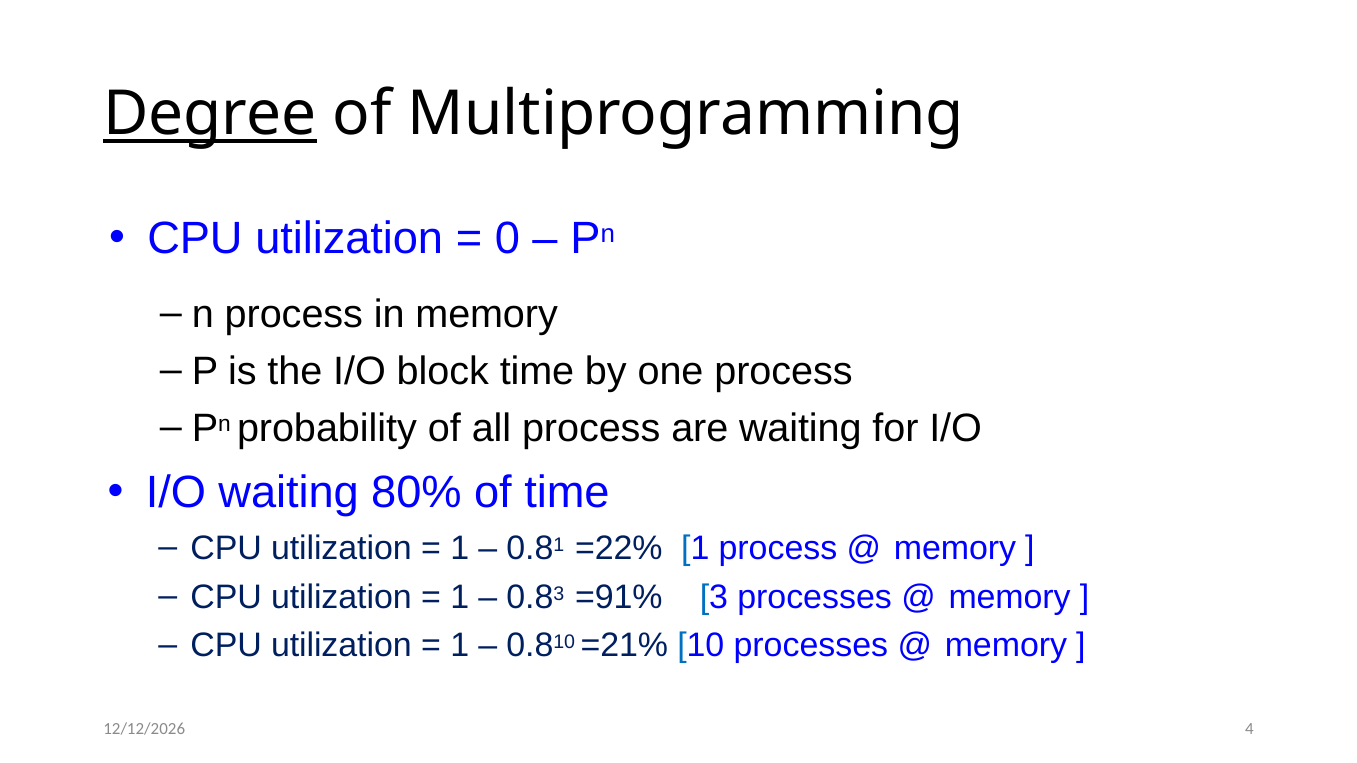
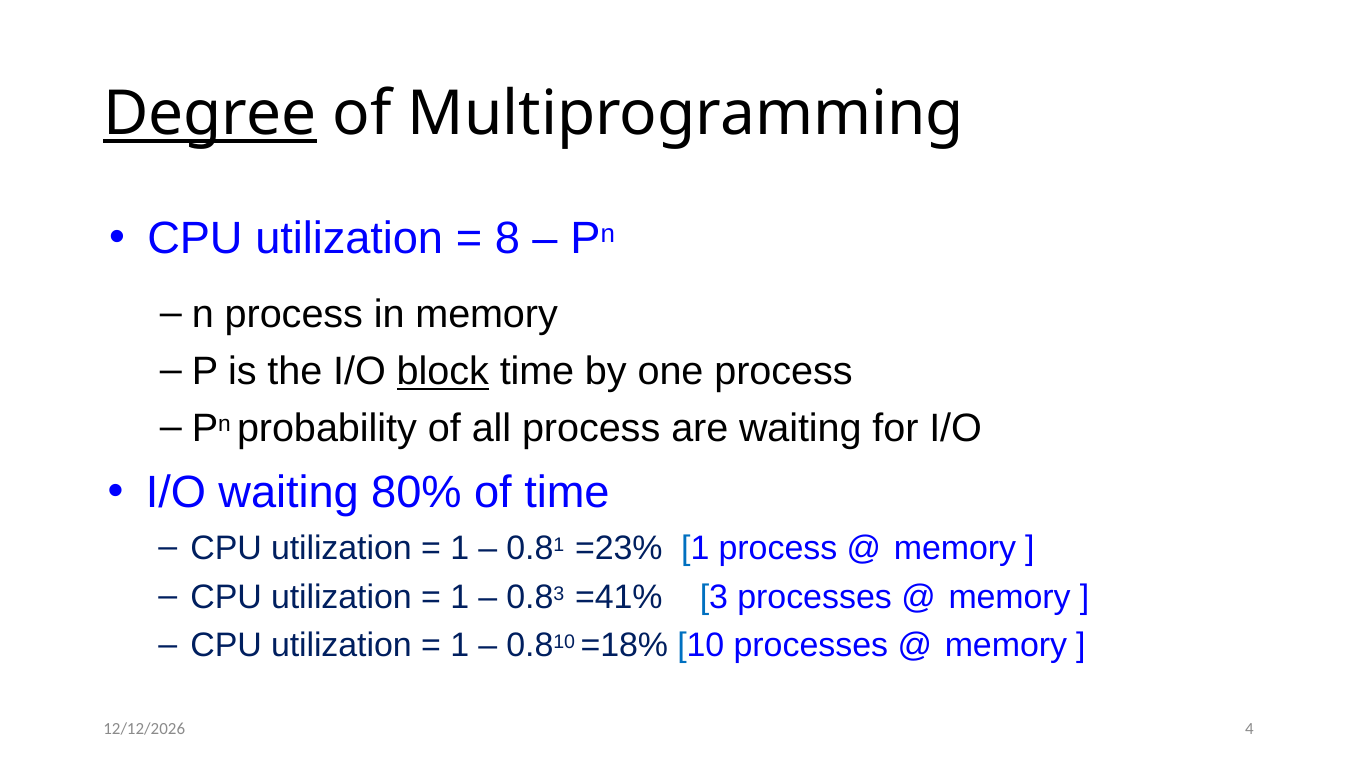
0: 0 -> 8 (507, 239)
block underline: none -> present (443, 372)
=22%: =22% -> =23% (619, 548)
=91%: =91% -> =41% (619, 597)
=21%: =21% -> =18% (624, 646)
